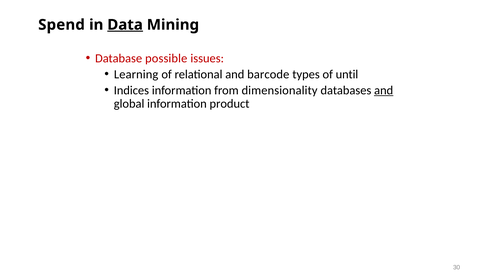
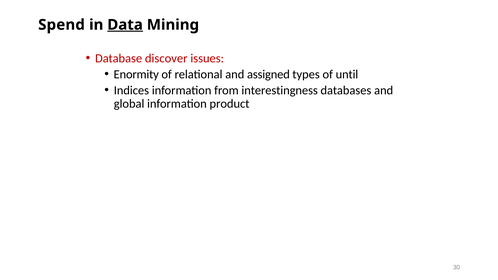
possible: possible -> discover (166, 58)
Learning: Learning -> Enormity (136, 74)
barcode: barcode -> assigned (268, 74)
dimensionality: dimensionality -> interestingness (280, 90)
and underline: present -> none (384, 90)
